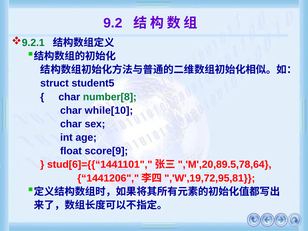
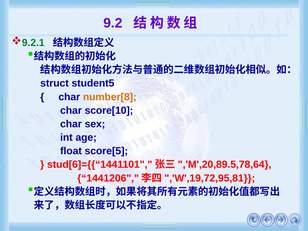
number[8 colour: green -> orange (110, 97)
while[10: while[10 -> score[10 (109, 110)
score[9: score[9 -> score[5 (106, 151)
